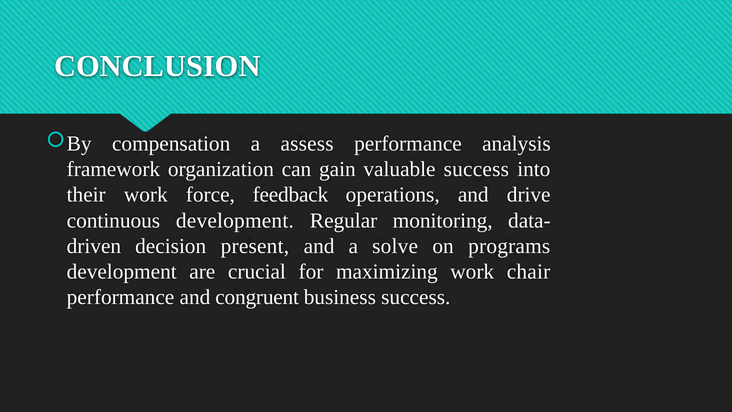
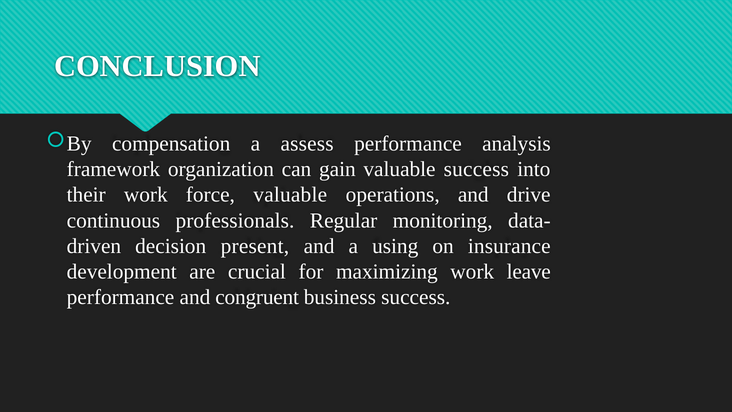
force feedback: feedback -> valuable (290, 195)
continuous development: development -> professionals (235, 220)
solve: solve -> using (395, 246)
programs: programs -> insurance (509, 246)
chair: chair -> leave (529, 271)
